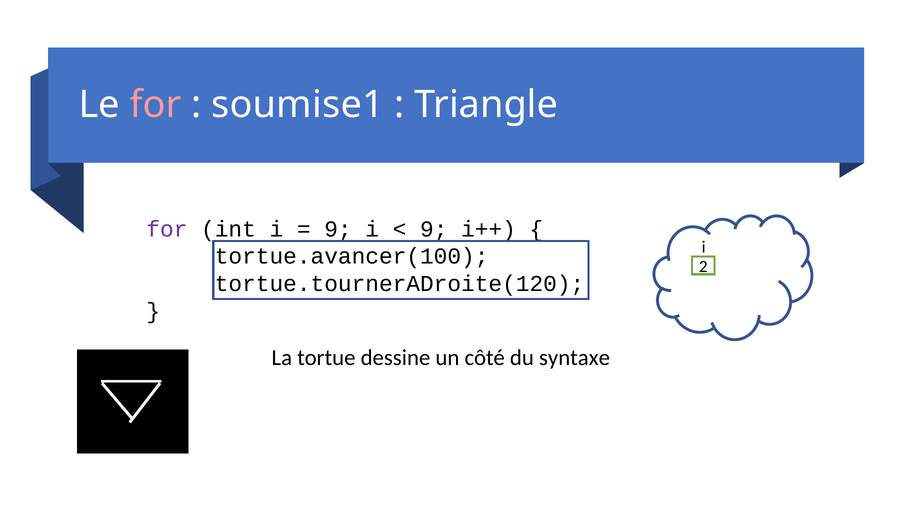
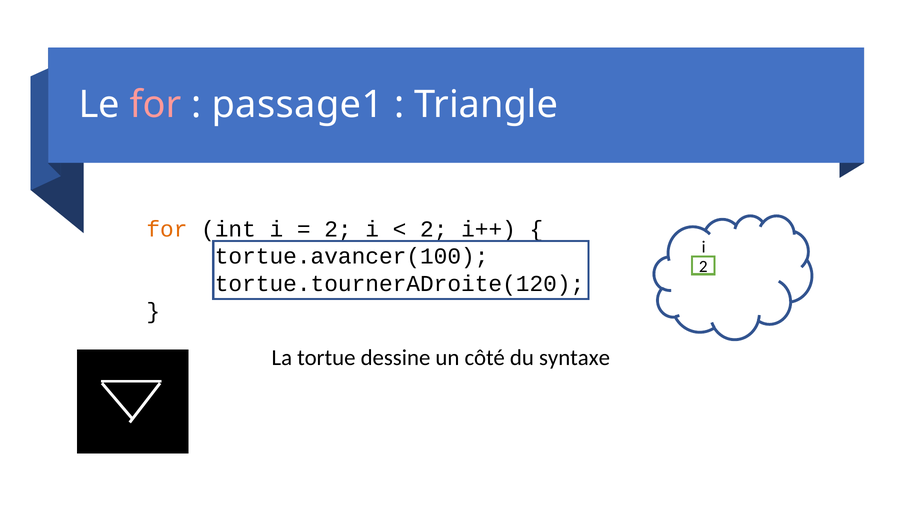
soumise1: soumise1 -> passage1 (298, 105)
for colour: purple -> orange (167, 229)
9: 9 -> 2 (338, 229)
9: 9 -> 2 (434, 229)
